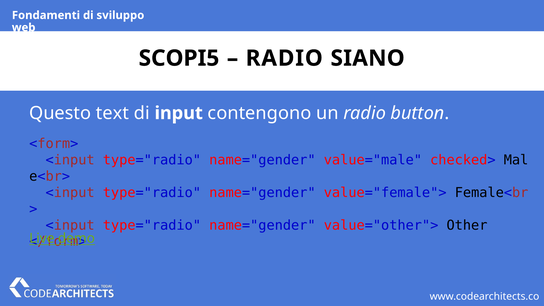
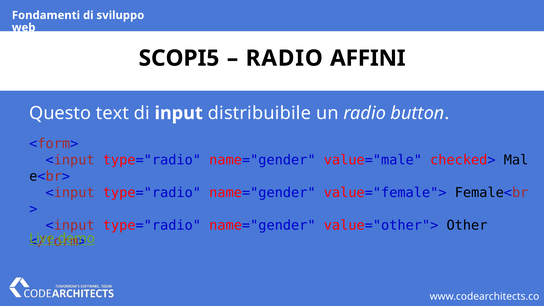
SIANO: SIANO -> AFFINI (368, 58)
contengono: contengono -> distribuibile (259, 113)
